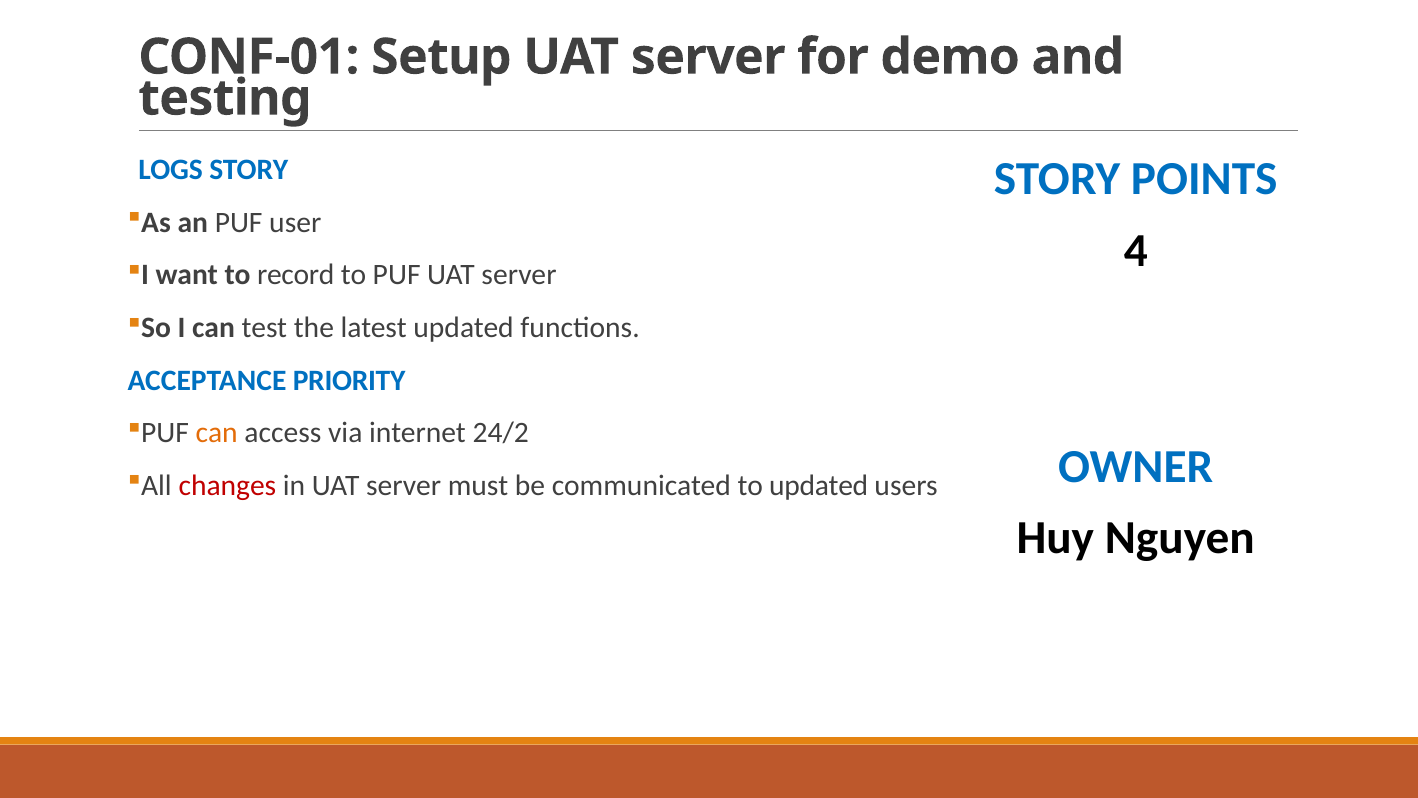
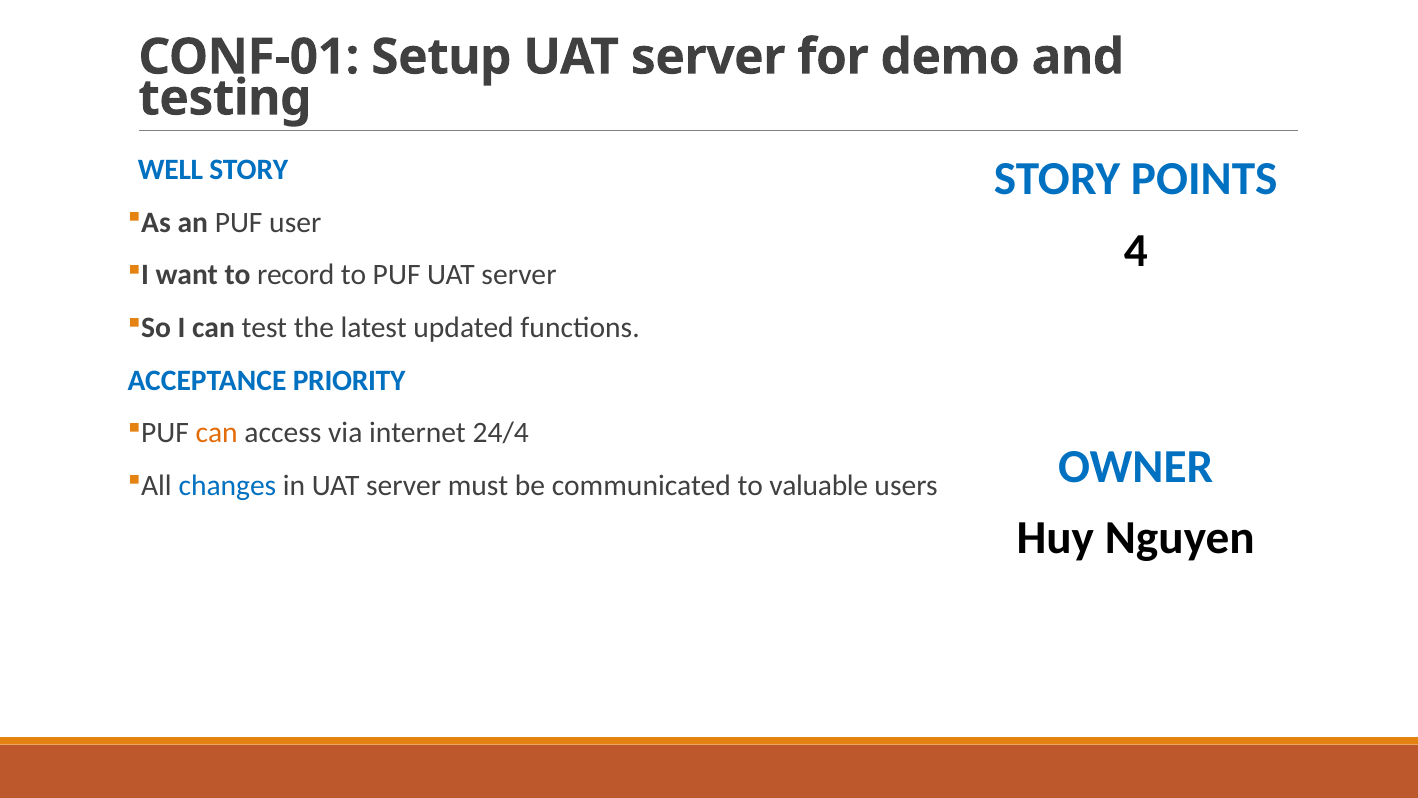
LOGS: LOGS -> WELL (171, 170)
24/2: 24/2 -> 24/4 (501, 433)
changes colour: red -> blue (227, 485)
to updated: updated -> valuable (819, 485)
